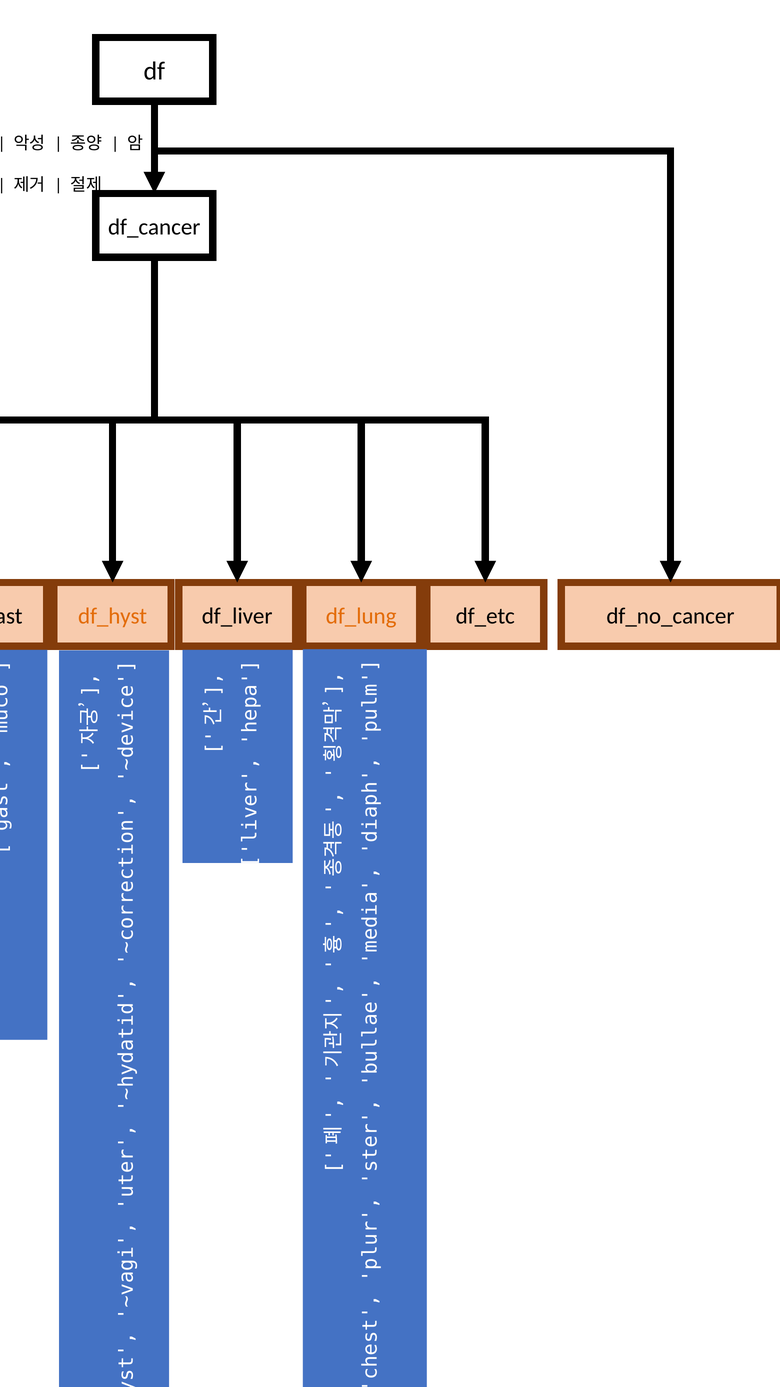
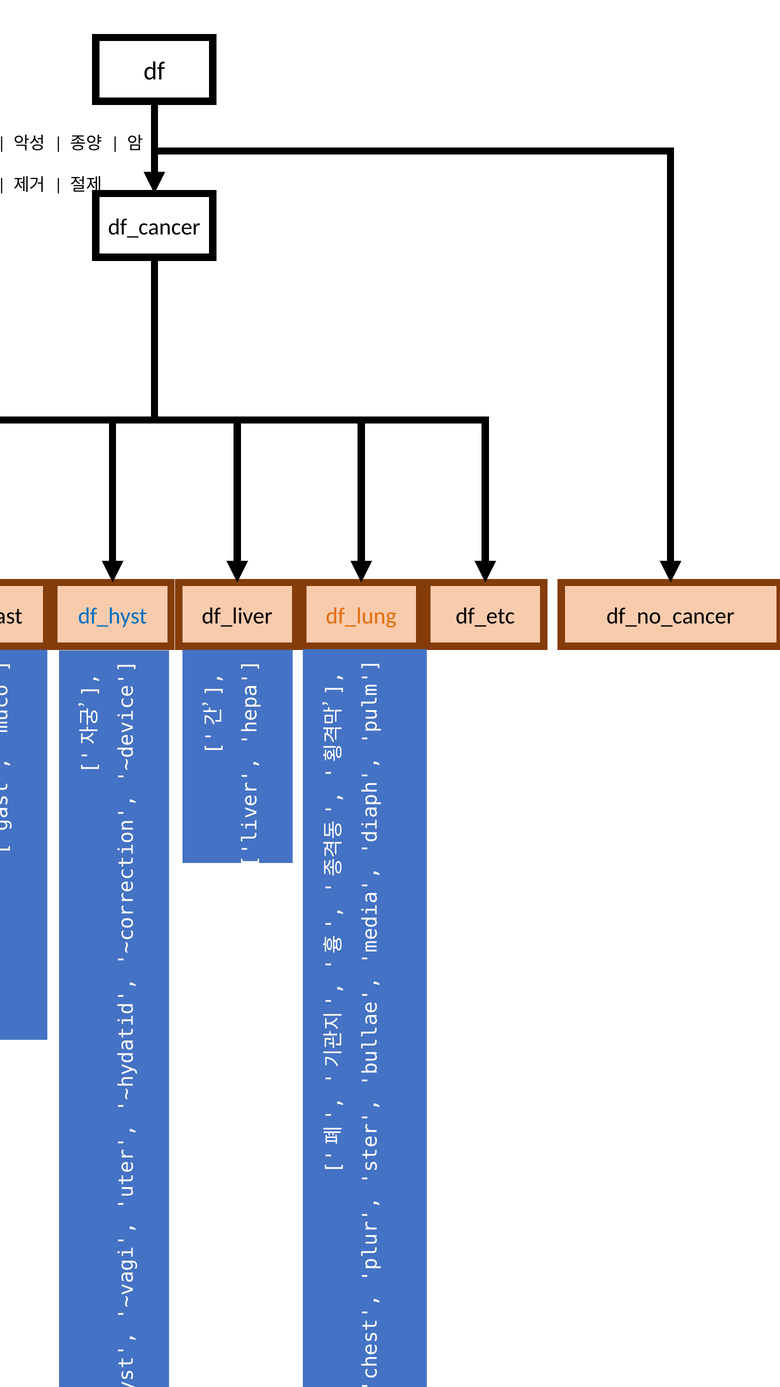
df_hyst colour: orange -> blue (113, 616)
